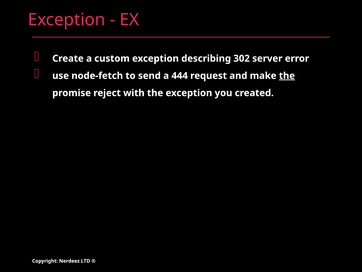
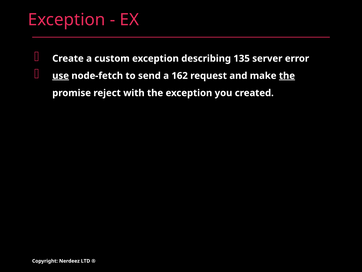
302: 302 -> 135 (242, 58)
use underline: none -> present (61, 76)
444: 444 -> 162 (180, 76)
